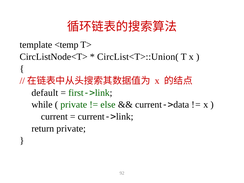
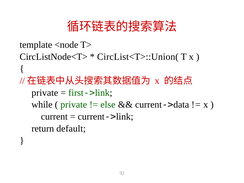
<temp: <temp -> <node (66, 45)
default: default -> private (45, 93)
return private: private -> default (71, 129)
